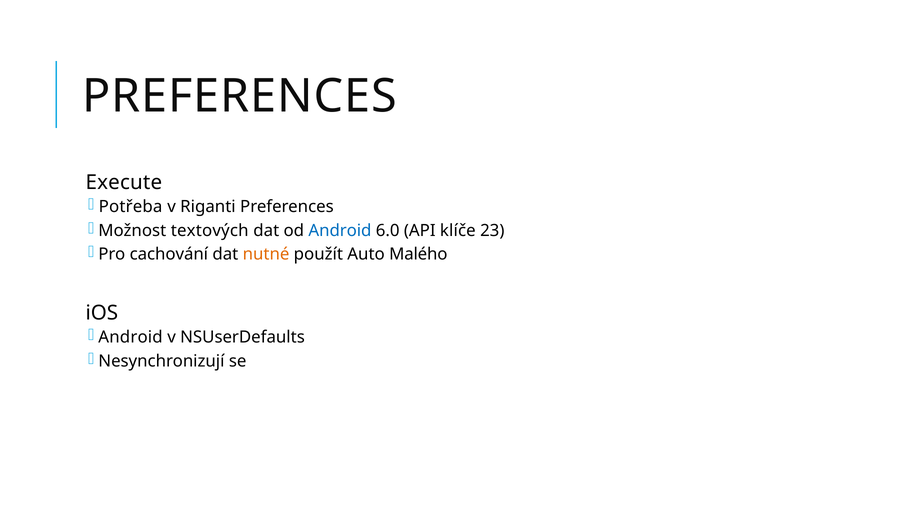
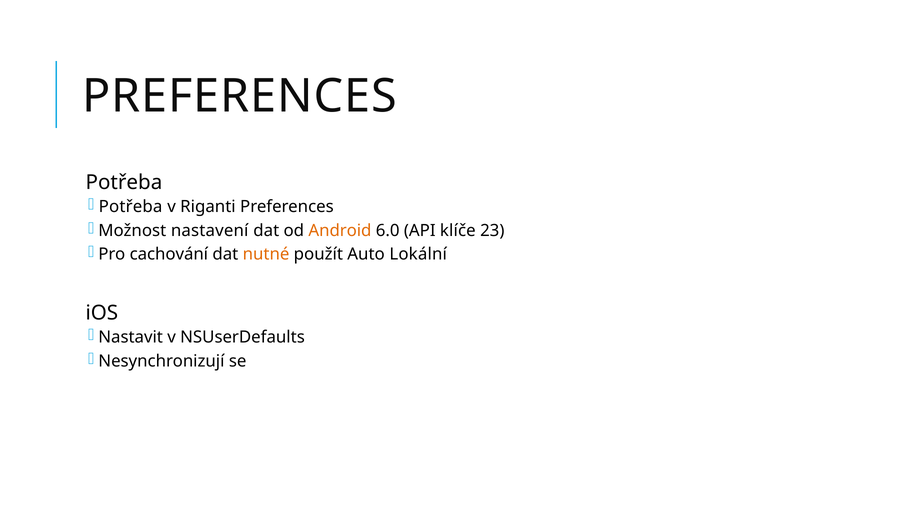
Execute: Execute -> Potřeba (124, 183)
textových: textových -> nastavení (210, 231)
Android colour: blue -> orange (340, 231)
Malého: Malého -> Lokální (418, 254)
Android: Android -> Nastavit (131, 337)
